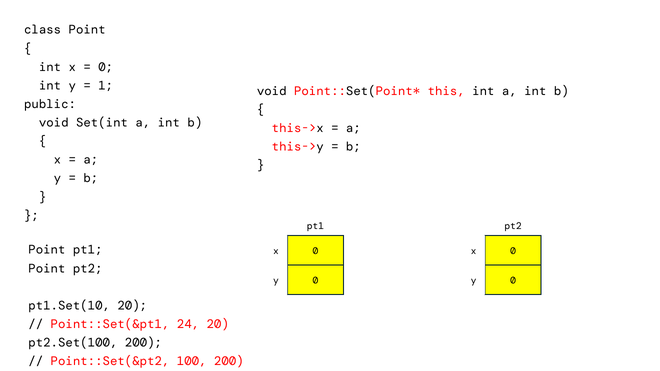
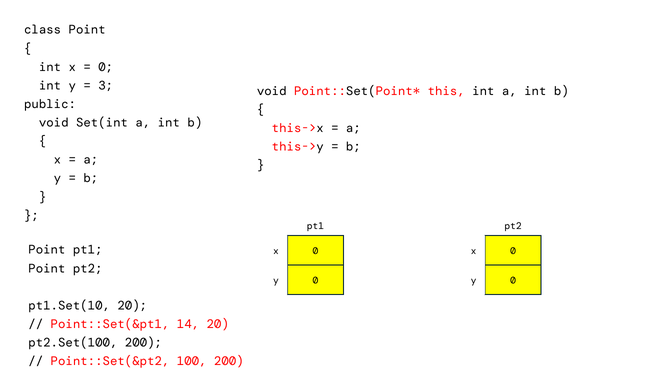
1: 1 -> 3 (106, 86)
24: 24 -> 14 (188, 324)
